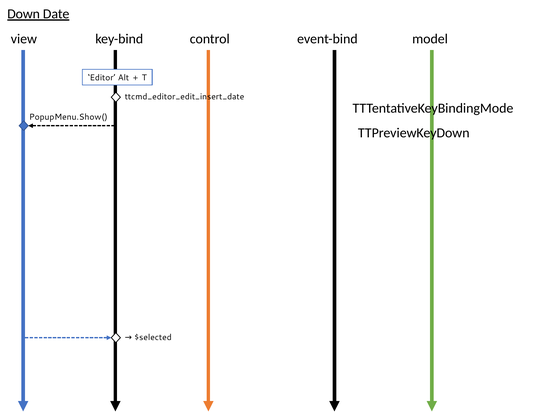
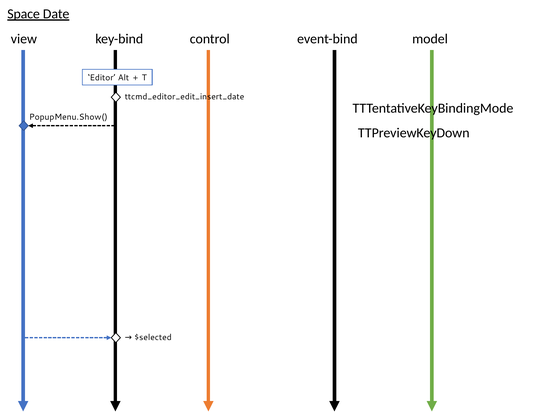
Down: Down -> Space (24, 14)
